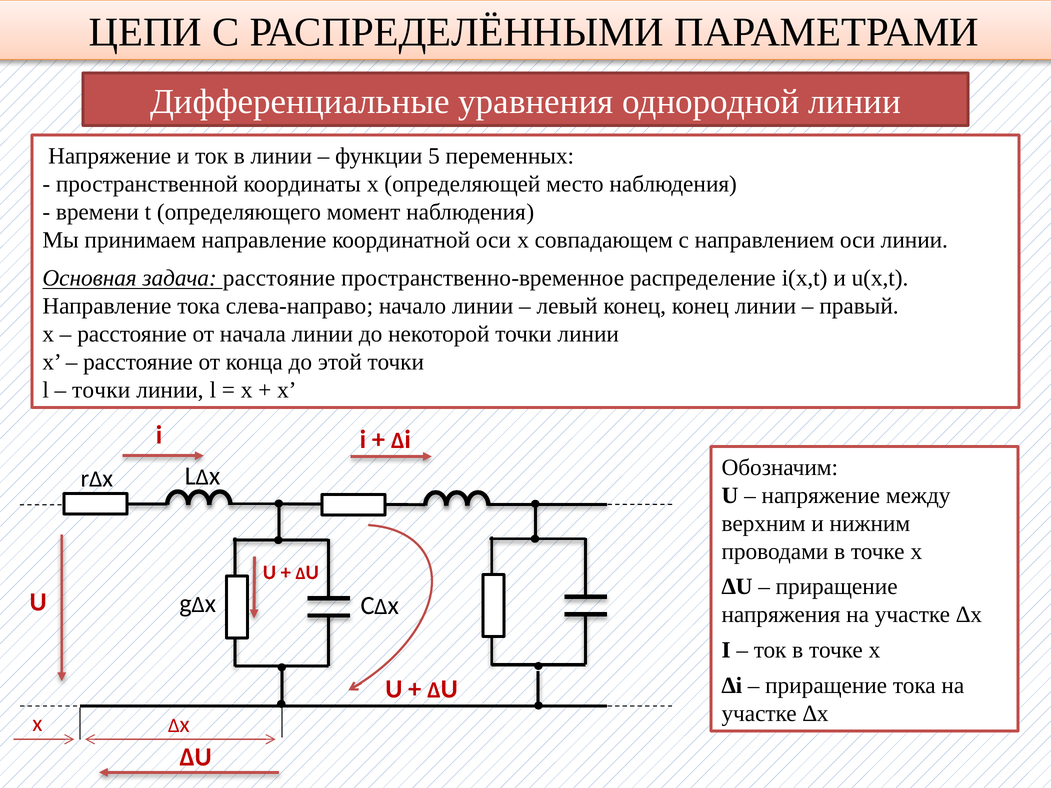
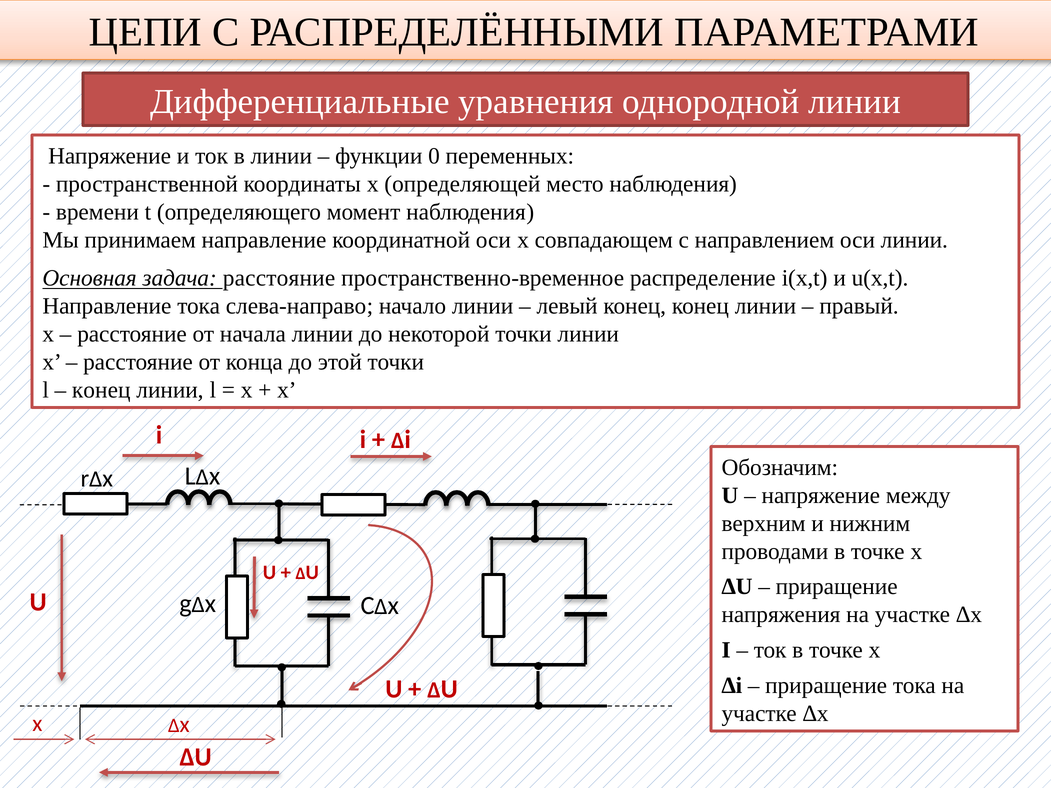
5: 5 -> 0 (434, 156)
точки: точки -> конец (101, 390)
